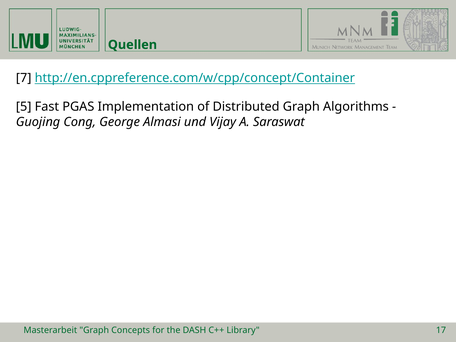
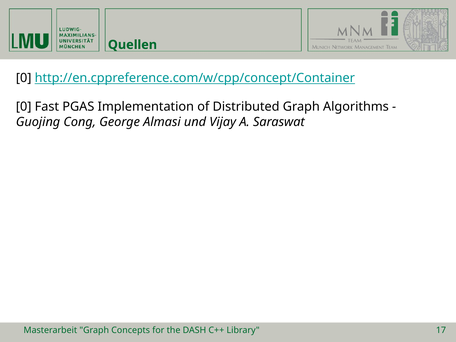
7: 7 -> 0 (24, 78)
5: 5 -> 0 (24, 107)
